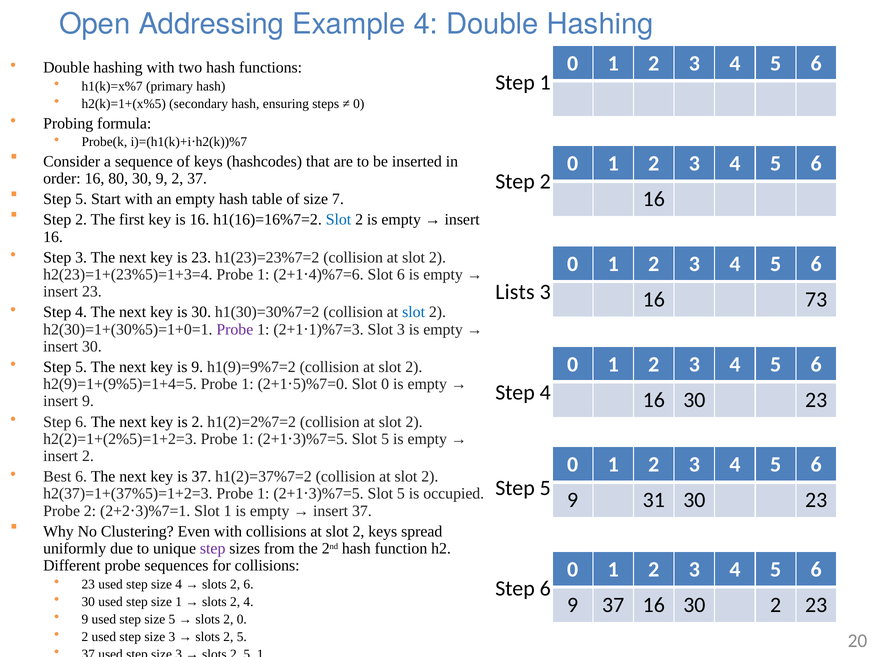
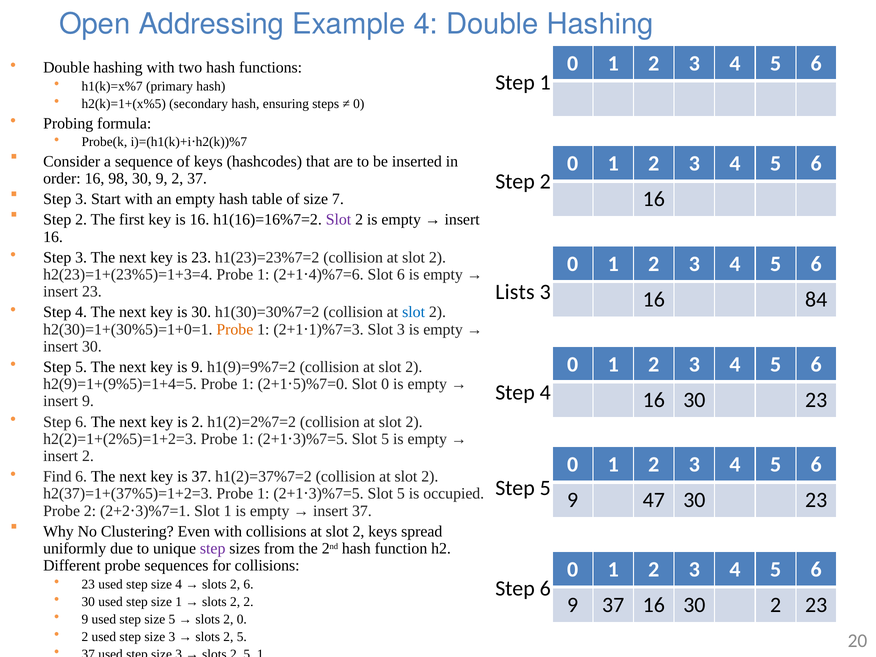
80: 80 -> 98 (118, 179)
5: 5 -> 3 (81, 199)
Slot colour: blue -> purple (338, 220)
73: 73 -> 84 (816, 300)
Probe colour: purple -> orange (235, 329)
Best: Best -> Find (57, 477)
31: 31 -> 47 (654, 500)
2 4: 4 -> 2 (249, 602)
